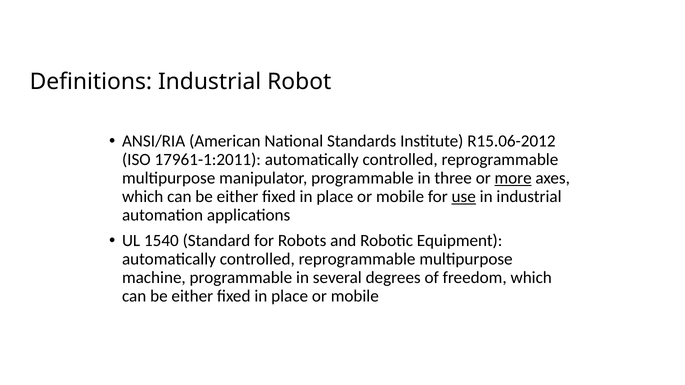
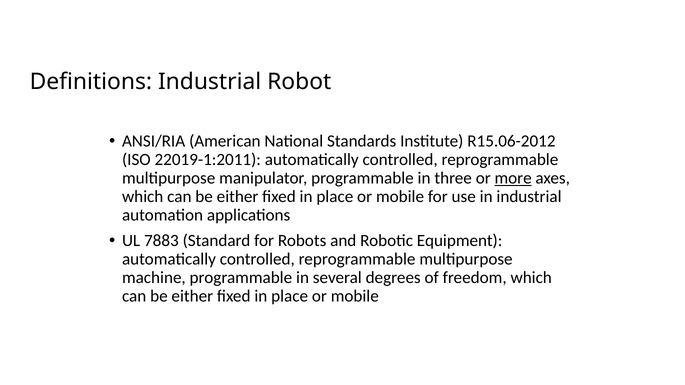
17961-1:2011: 17961-1:2011 -> 22019-1:2011 (208, 160)
use underline: present -> none (464, 197)
1540: 1540 -> 7883 (161, 241)
